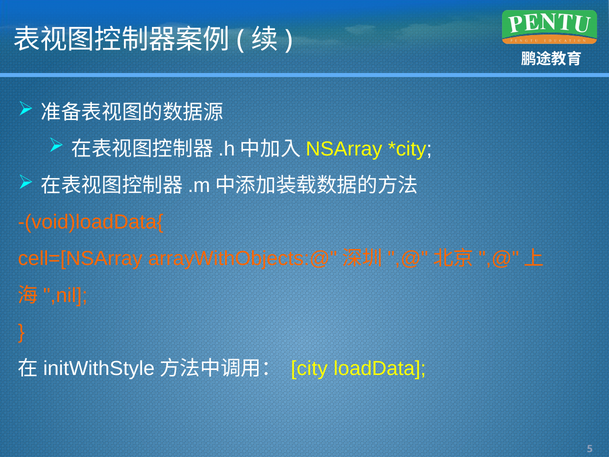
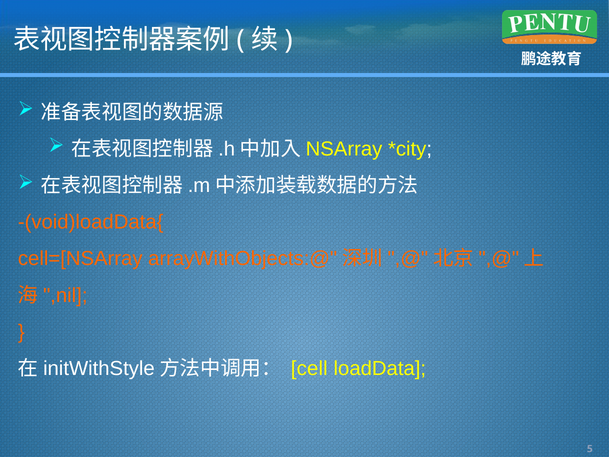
city: city -> cell (309, 368)
